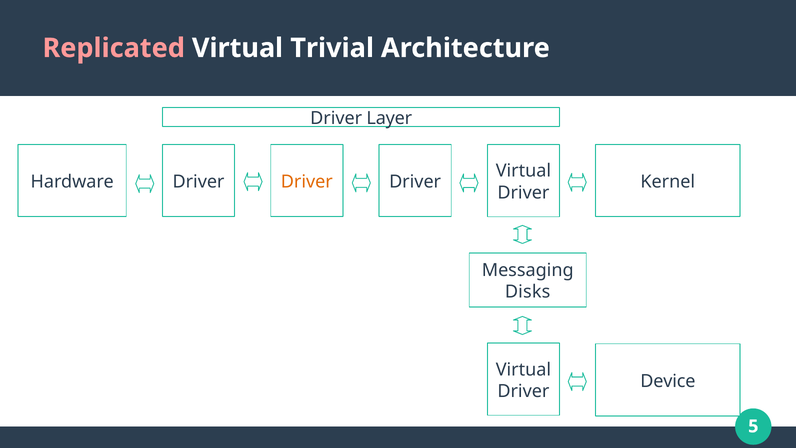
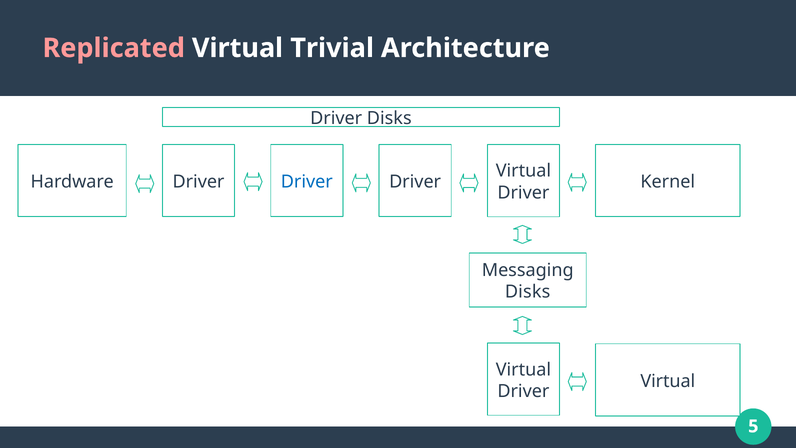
Driver Layer: Layer -> Disks (389, 118)
Driver colour: orange -> blue (307, 182)
Device: Device -> Virtual (668, 381)
